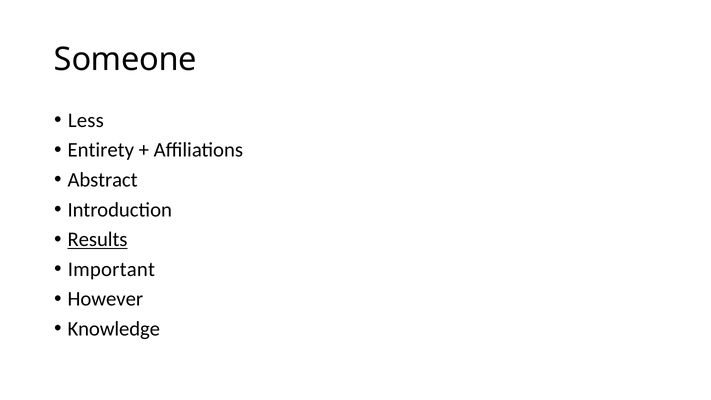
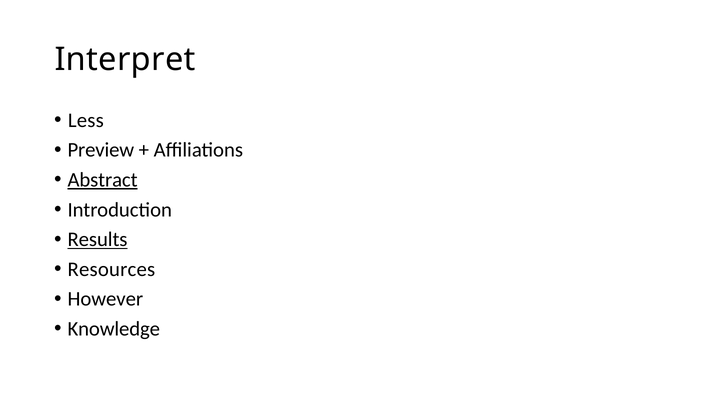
Someone: Someone -> Interpret (125, 60)
Entirety: Entirety -> Preview (101, 150)
Abstract underline: none -> present (103, 180)
Important: Important -> Resources (111, 269)
